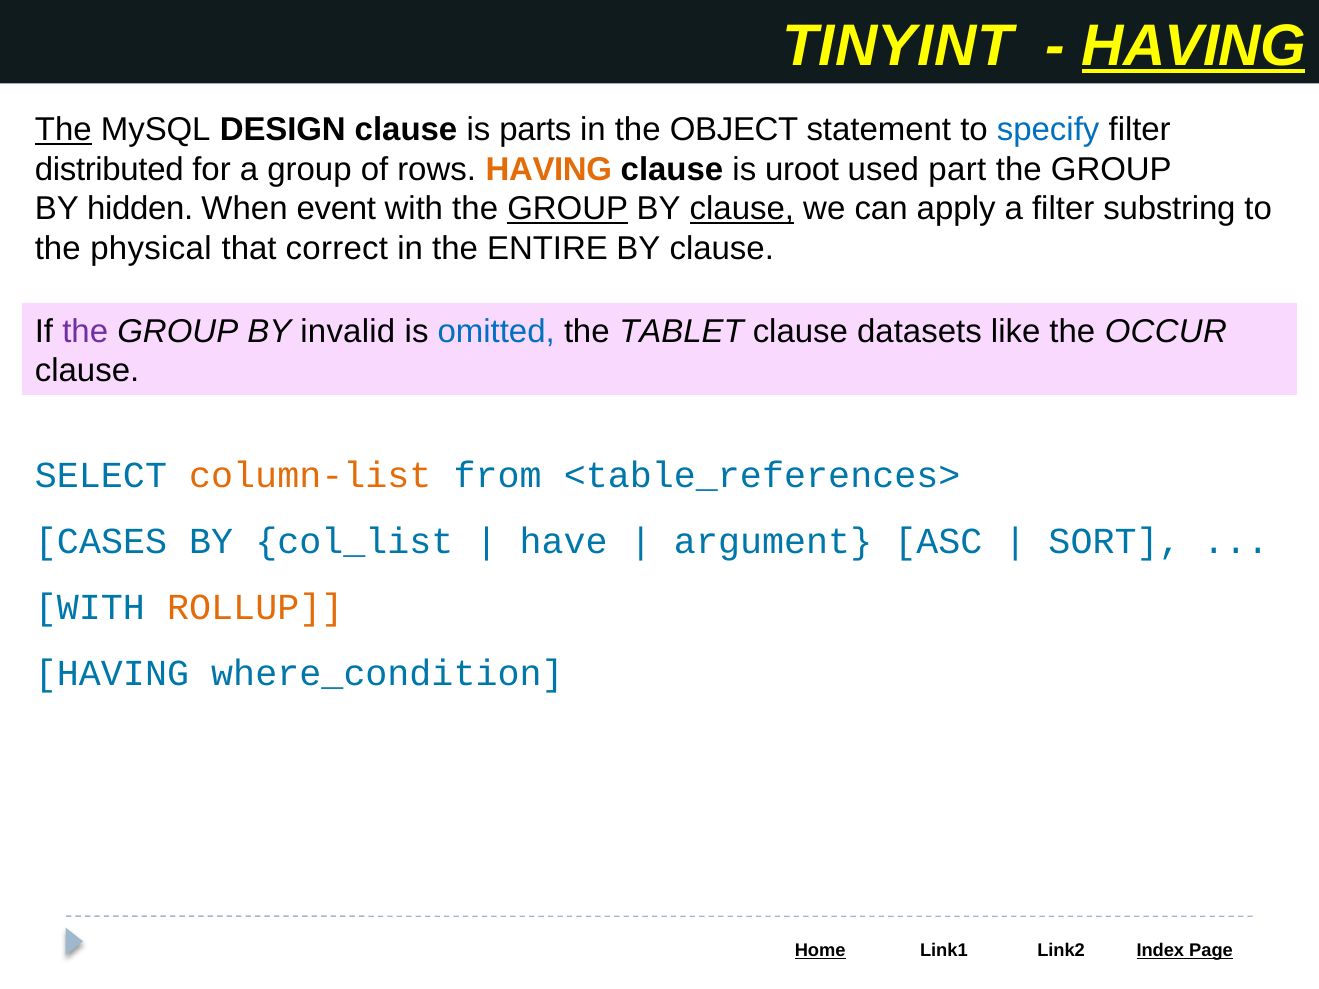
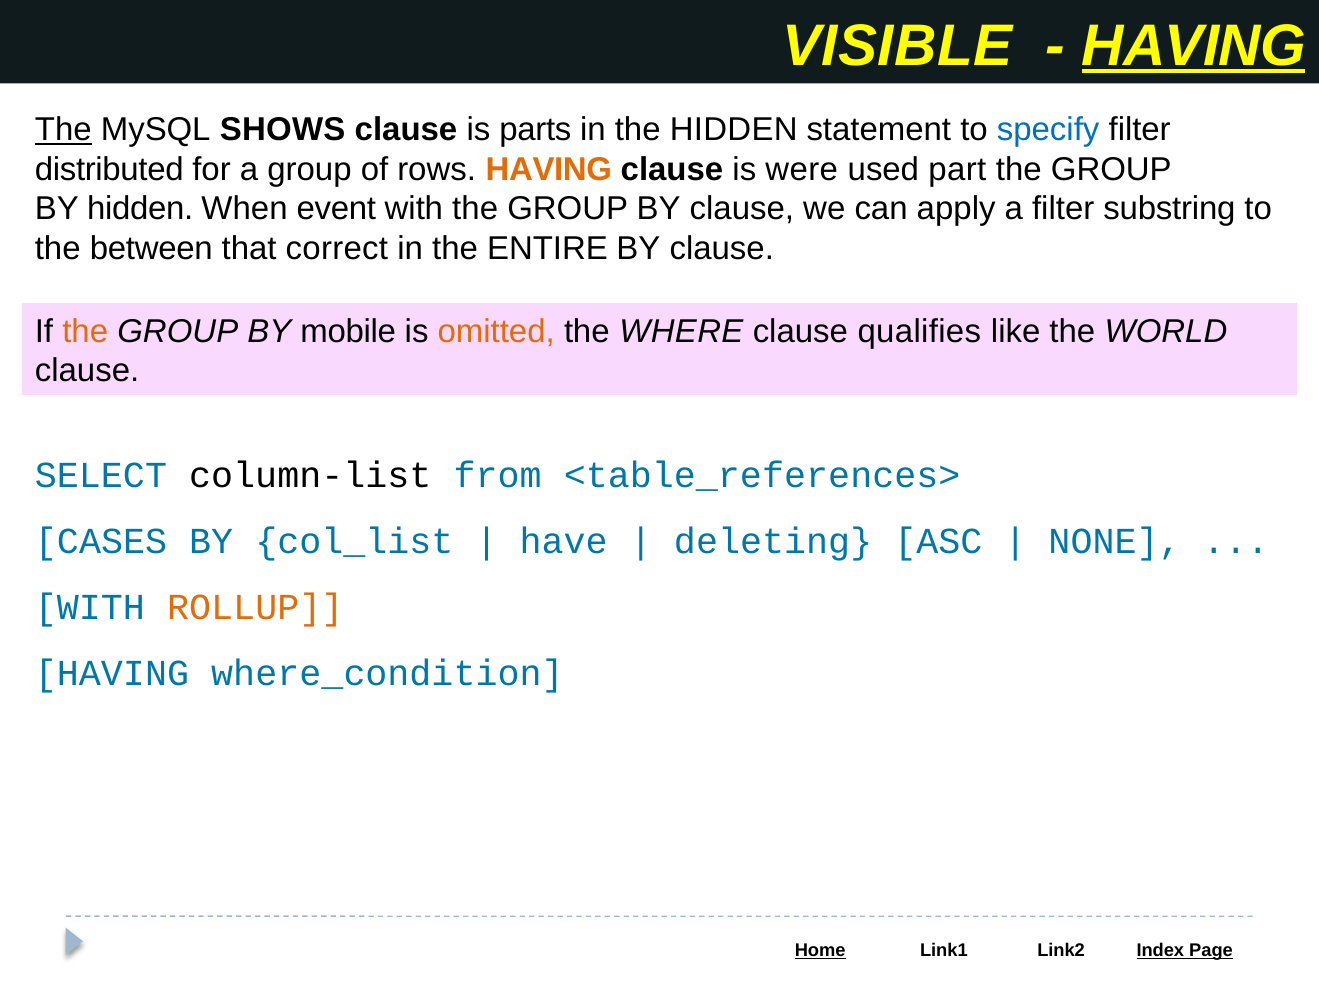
TINYINT: TINYINT -> VISIBLE (897, 46)
DESIGN: DESIGN -> SHOWS (283, 130)
the OBJECT: OBJECT -> HIDDEN (734, 130)
uroot: uroot -> were (802, 170)
GROUP underline: present -> none (568, 209)
clause underline: present -> none (742, 209)
physical: physical -> between (151, 249)
the colour: purple -> orange (85, 331)
invalid: invalid -> mobile (348, 331)
omitted colour: blue -> orange (496, 331)
TABLET: TABLET -> WHERE (681, 331)
datasets: datasets -> qualifies (919, 331)
OCCUR: OCCUR -> WORLD (1166, 331)
column-list colour: orange -> black (310, 475)
argument: argument -> deleting (773, 541)
SORT: SORT -> NONE (1115, 541)
